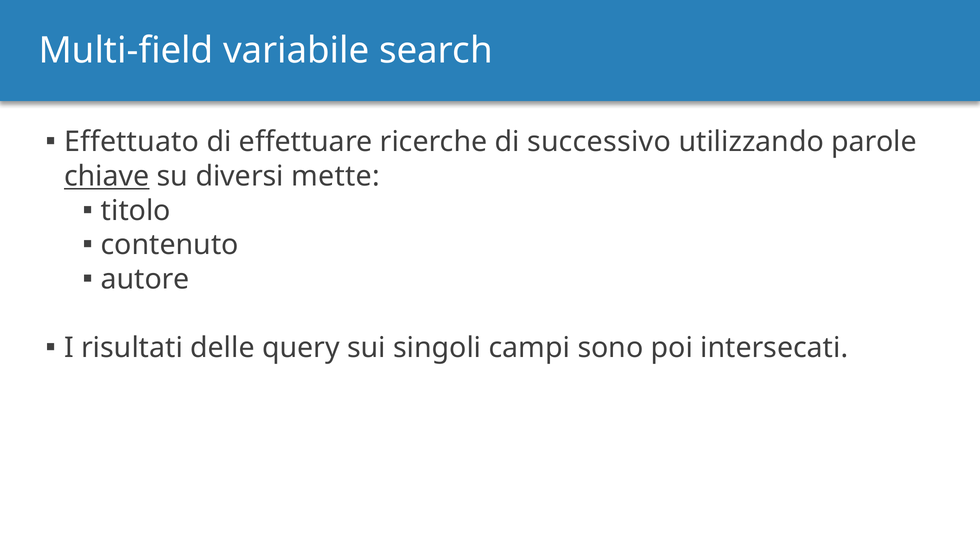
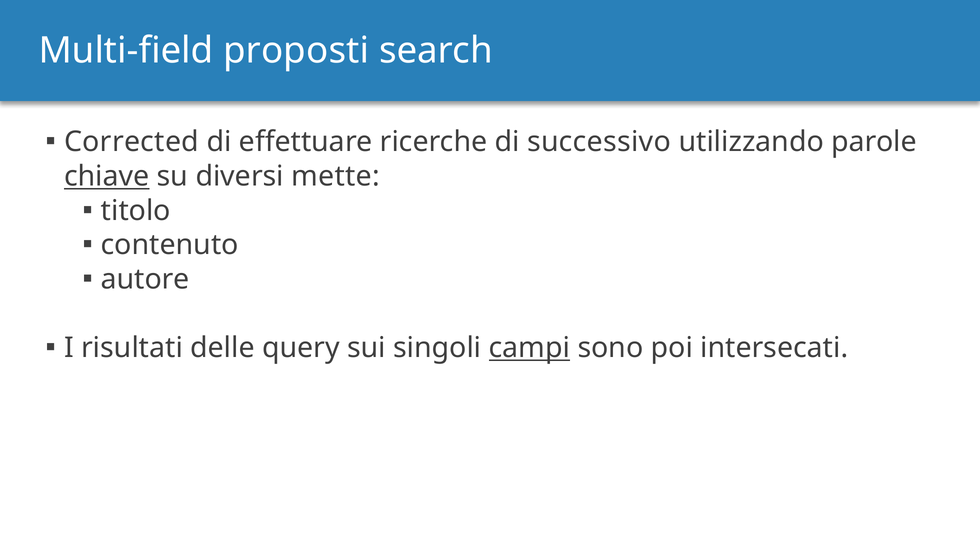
variabile: variabile -> proposti (296, 51)
Effettuato: Effettuato -> Corrected (132, 142)
campi underline: none -> present (529, 348)
